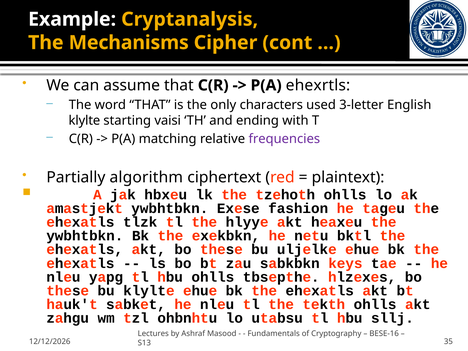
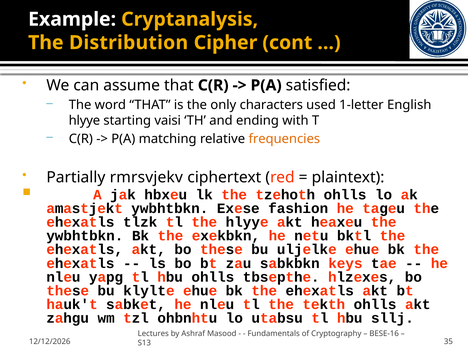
Mechanisms: Mechanisms -> Distribution (129, 43)
ehexrtls: ehexrtls -> satisfied (318, 85)
3-letter: 3-letter -> 1-letter (361, 105)
klylte: klylte -> hlyye (84, 121)
frequencies colour: purple -> orange (284, 139)
algorithm: algorithm -> rmrsvjekv (146, 177)
